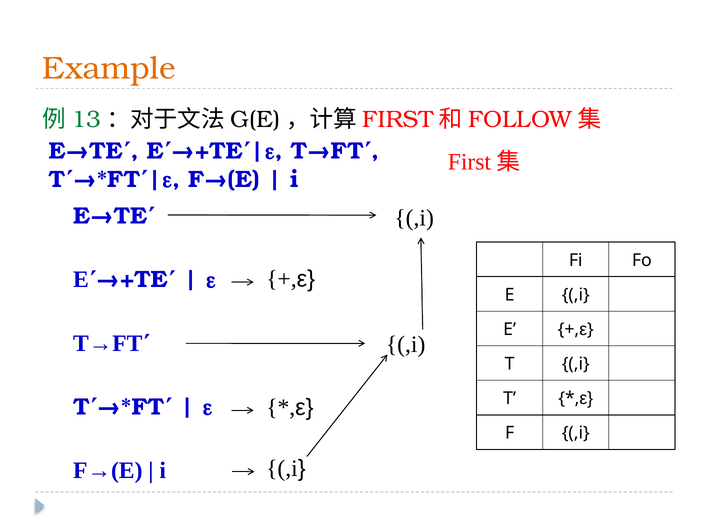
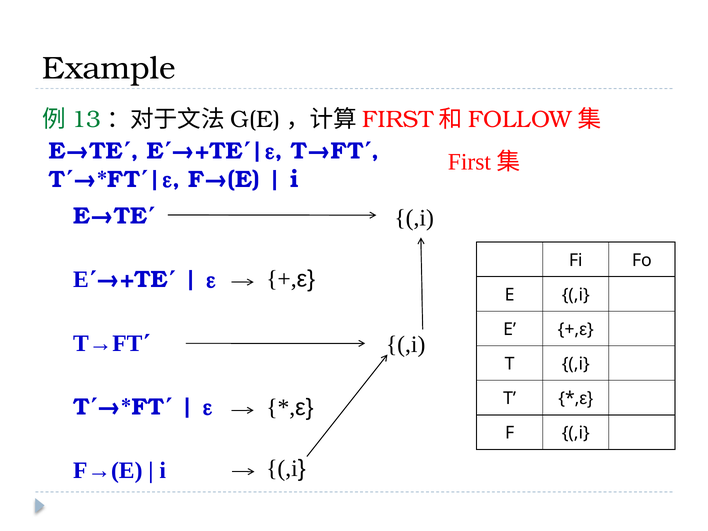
Example colour: orange -> black (109, 68)
